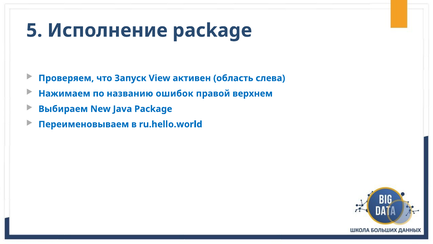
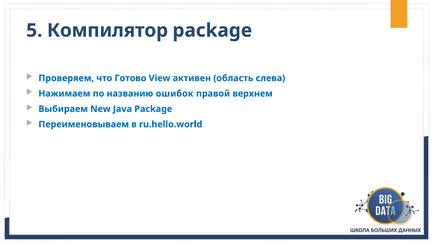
Исполнение: Исполнение -> Компилятор (108, 30)
Запуск: Запуск -> Готово (130, 78)
